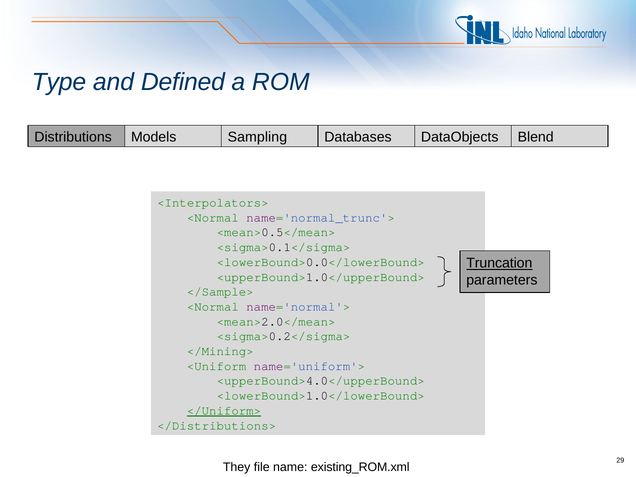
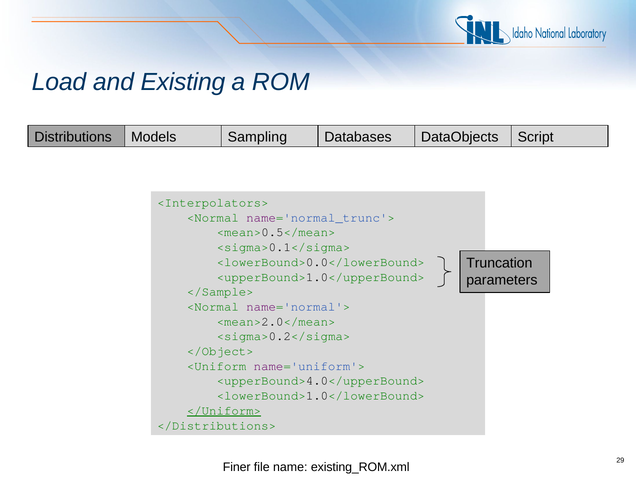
Type: Type -> Load (59, 82)
Defined: Defined -> Existing (183, 82)
Blend: Blend -> Script (536, 137)
Truncation underline: present -> none (499, 263)
</Mining>: </Mining> -> </Object> (220, 351)
They: They -> Finer (237, 467)
